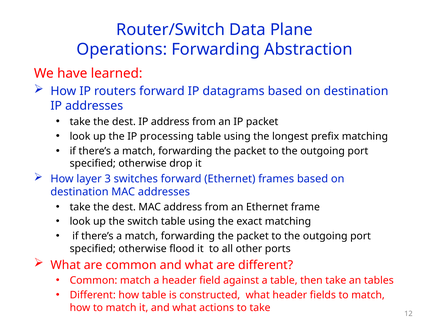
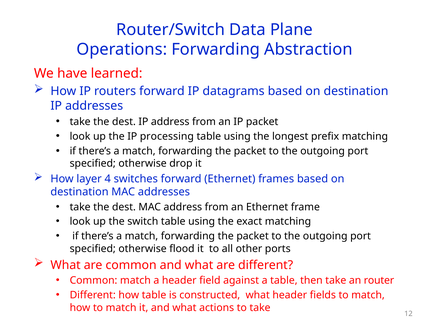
3: 3 -> 4 (108, 179)
tables: tables -> router (379, 281)
